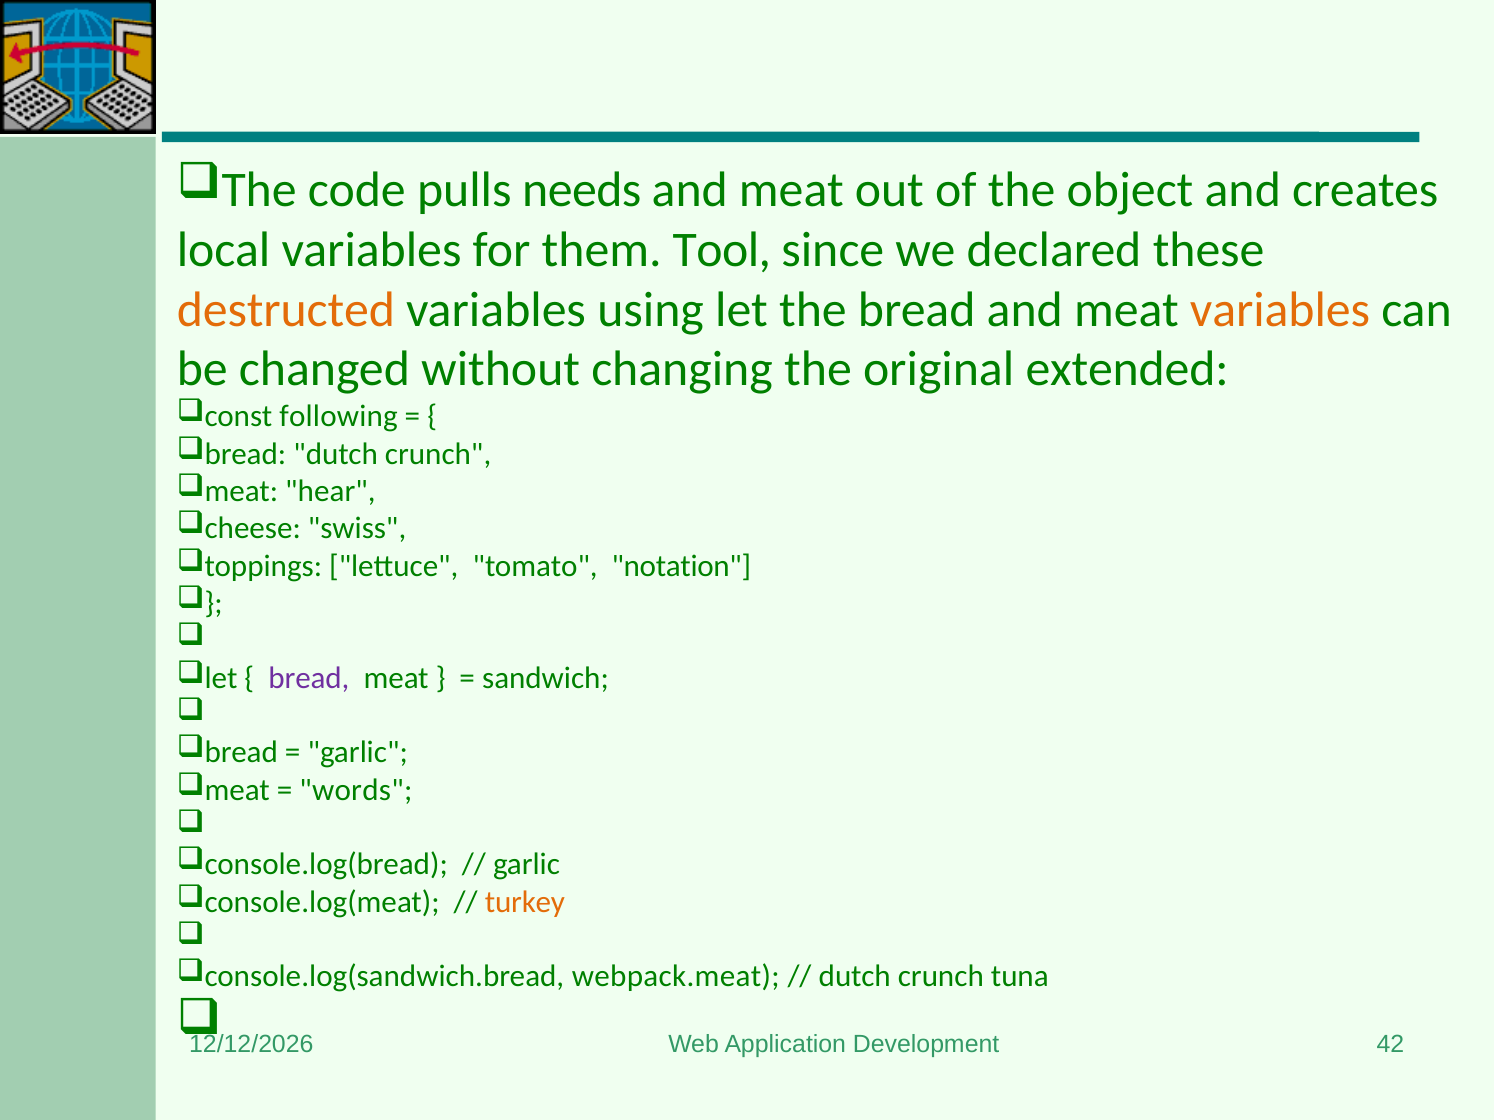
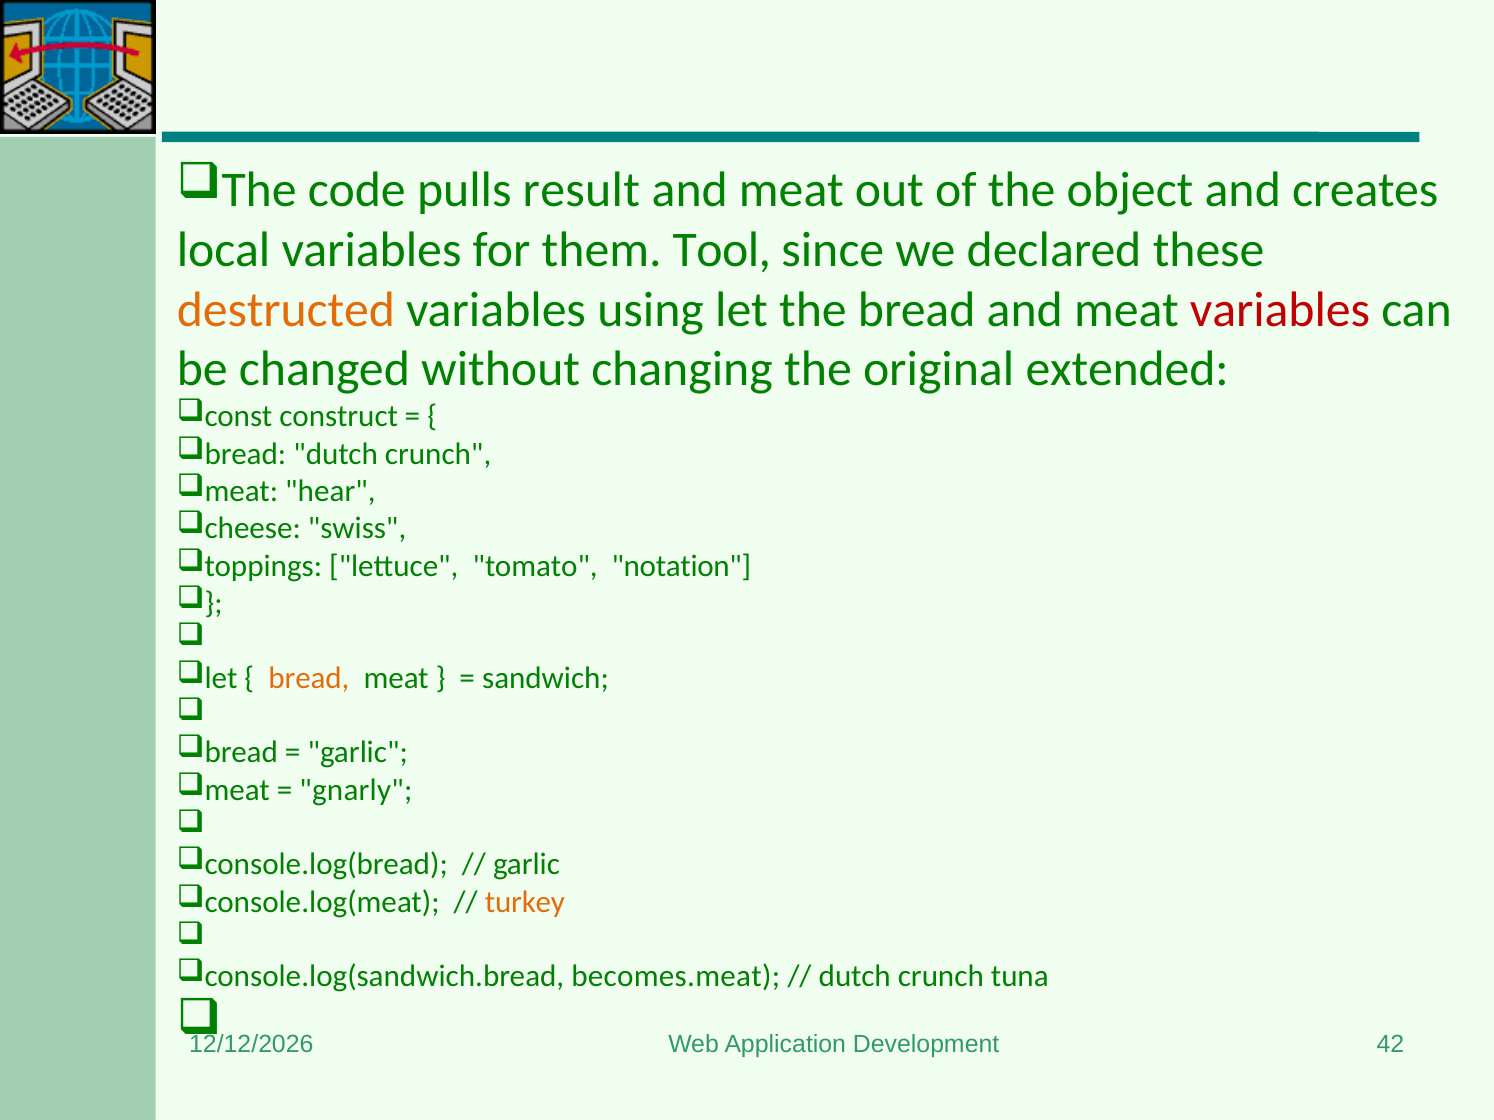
needs: needs -> result (581, 190)
variables colour: orange -> red (1280, 310)
following: following -> construct (339, 417)
bread colour: purple -> orange (309, 678)
words: words -> gnarly (356, 790)
webpack.meat: webpack.meat -> becomes.meat (676, 977)
